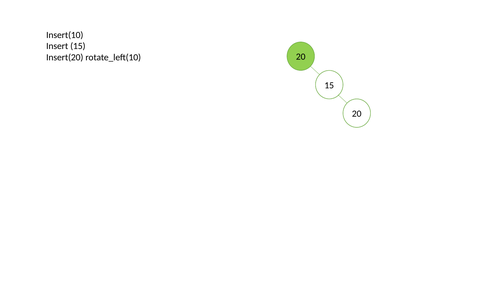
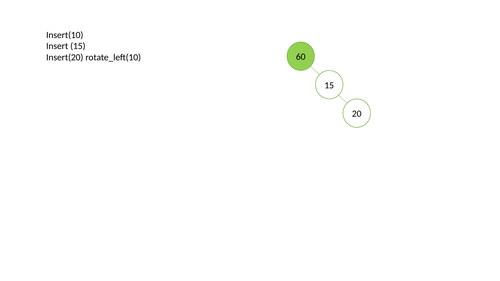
rotate_left(10 20: 20 -> 60 (301, 57)
